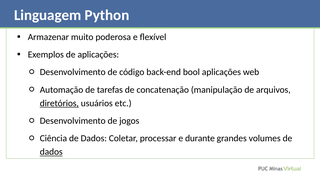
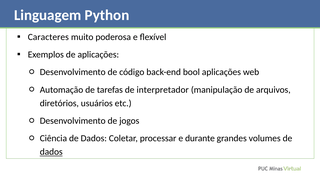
Armazenar: Armazenar -> Caracteres (48, 37)
concatenação: concatenação -> interpretador (163, 90)
diretórios underline: present -> none (59, 103)
